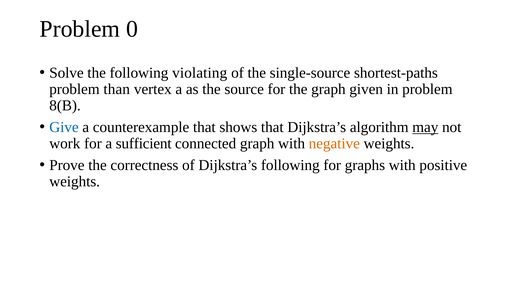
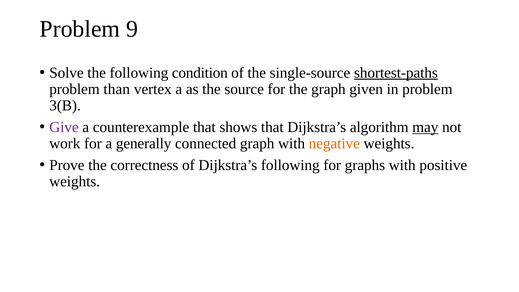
0: 0 -> 9 (132, 29)
violating: violating -> condition (200, 73)
shortest-paths underline: none -> present (396, 73)
8(B: 8(B -> 3(B (65, 105)
Give colour: blue -> purple (64, 127)
sufficient: sufficient -> generally (144, 143)
